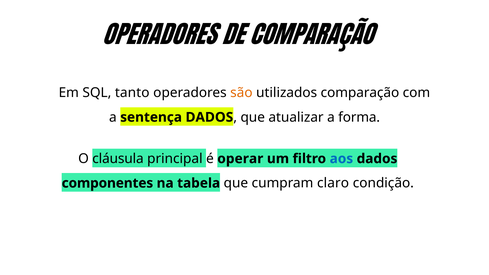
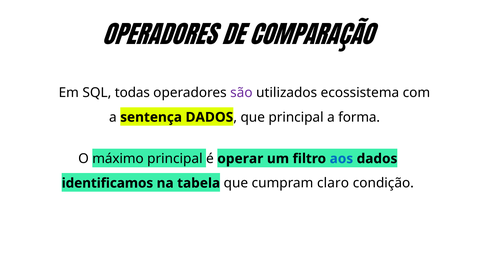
tanto: tanto -> todas (132, 93)
são colour: orange -> purple (241, 93)
utilizados comparação: comparação -> ecossistema (360, 93)
que atualizar: atualizar -> principal (296, 117)
cláusula: cláusula -> máximo (118, 159)
componentes: componentes -> identificamos (107, 183)
